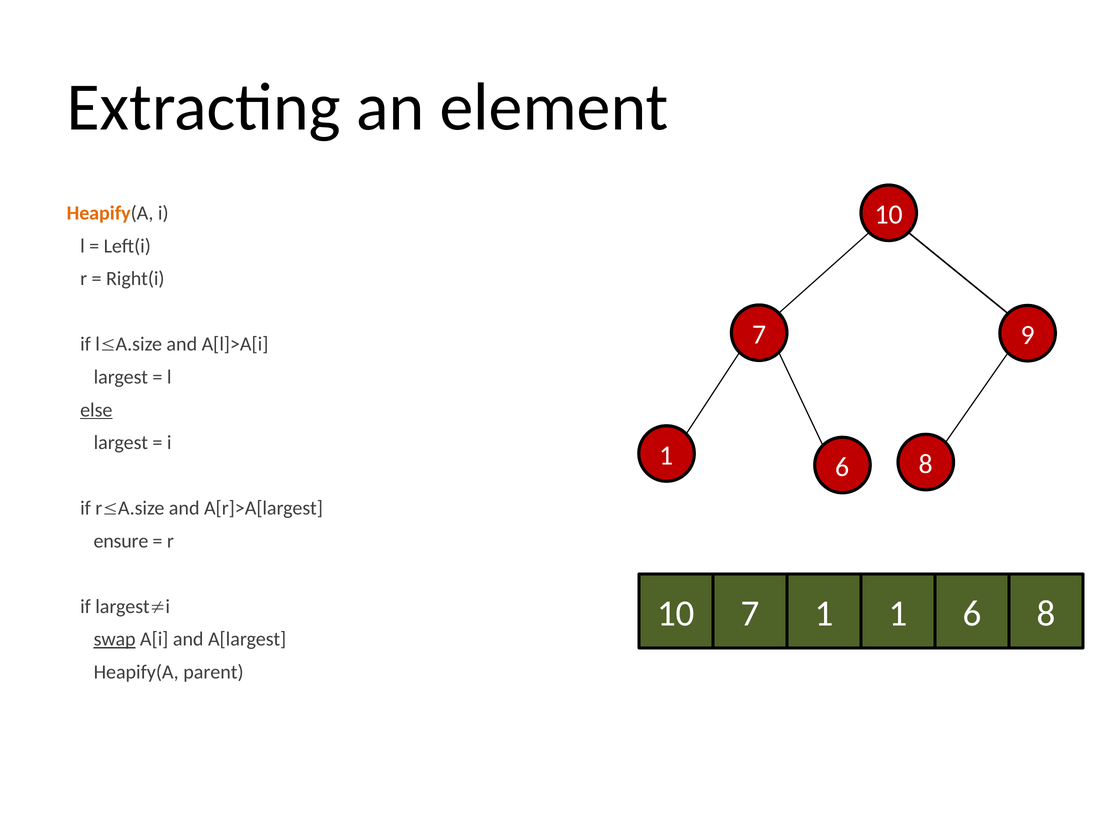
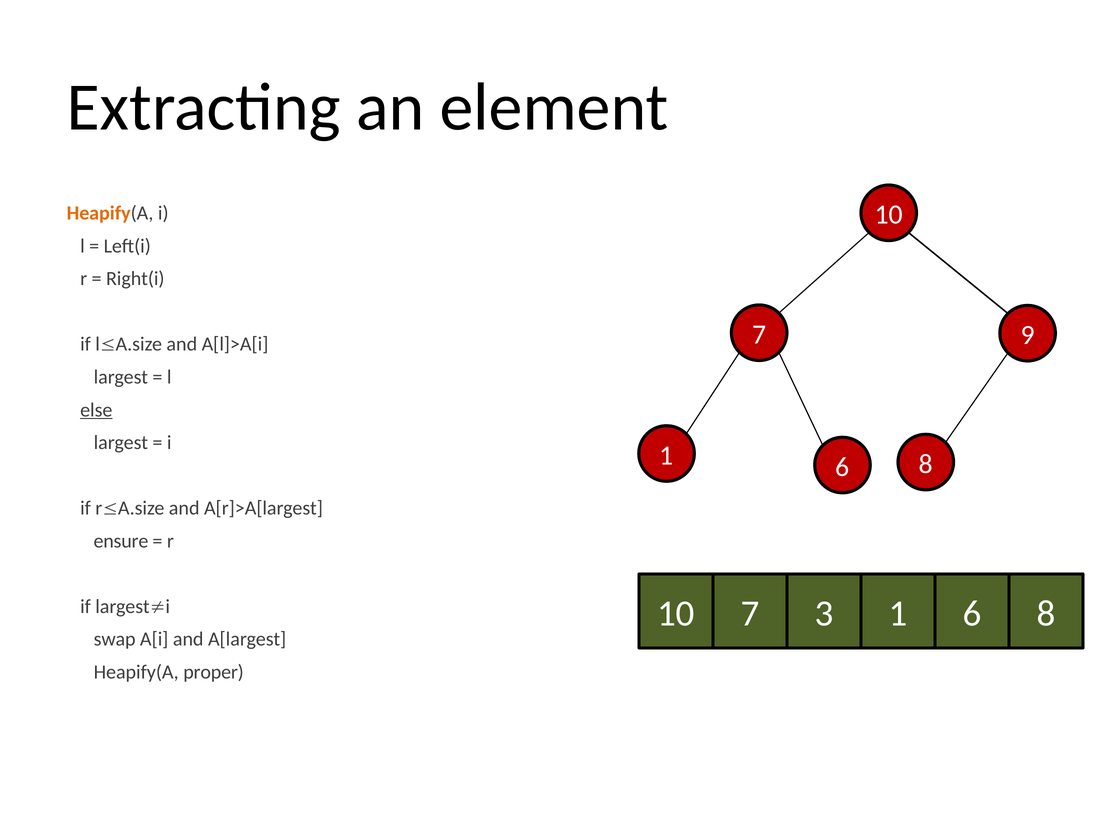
10 7 1: 1 -> 3 (824, 614)
swap underline: present -> none (115, 639)
parent: parent -> proper (214, 672)
